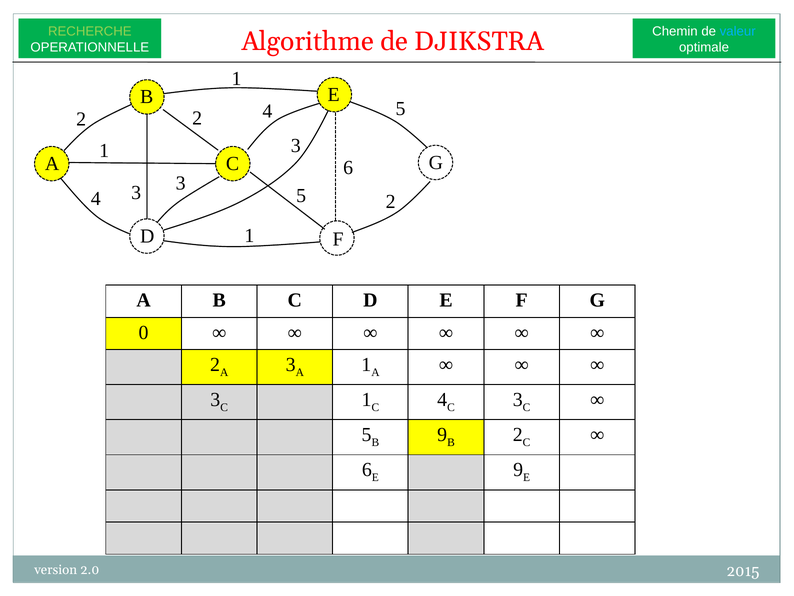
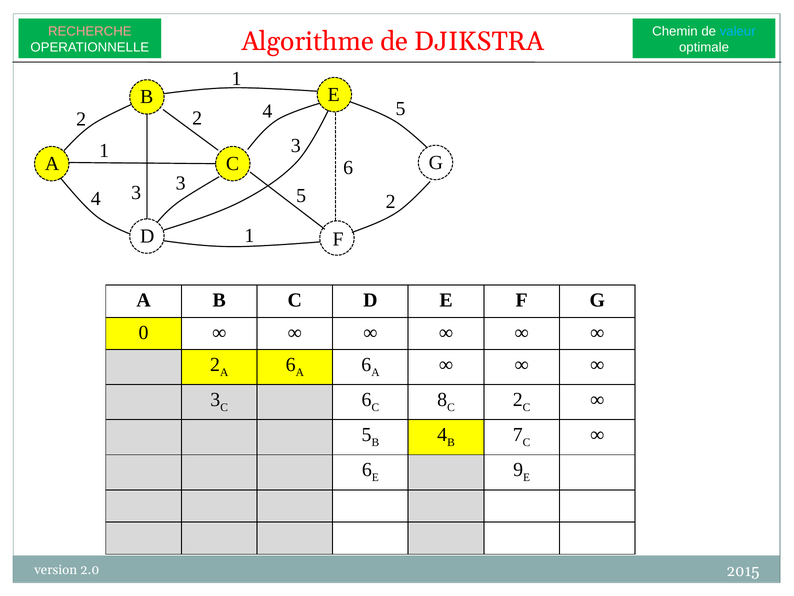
RECHERCHE colour: light green -> pink (90, 31)
2 A 3: 3 -> 6 (291, 364)
1: 1 -> 6 (366, 364)
C 1: 1 -> 6 (367, 399)
C 4: 4 -> 8 (442, 399)
C 3: 3 -> 2 (518, 399)
B 9: 9 -> 4 (442, 434)
B 2: 2 -> 7 (518, 434)
